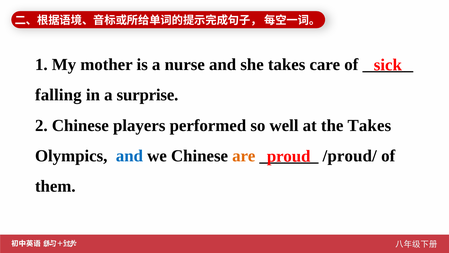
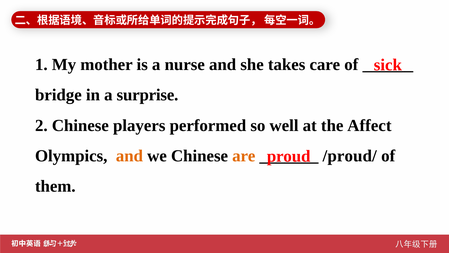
falling: falling -> bridge (58, 95)
the Takes: Takes -> Affect (369, 125)
and colour: blue -> orange (129, 156)
